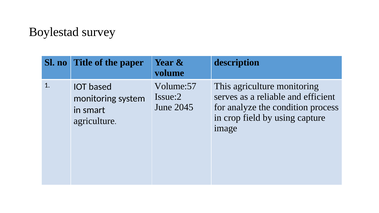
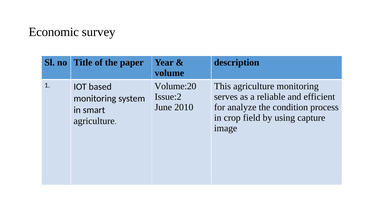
Boylestad: Boylestad -> Economic (54, 32)
Volume:57: Volume:57 -> Volume:20 (175, 86)
2045: 2045 -> 2010 (184, 107)
